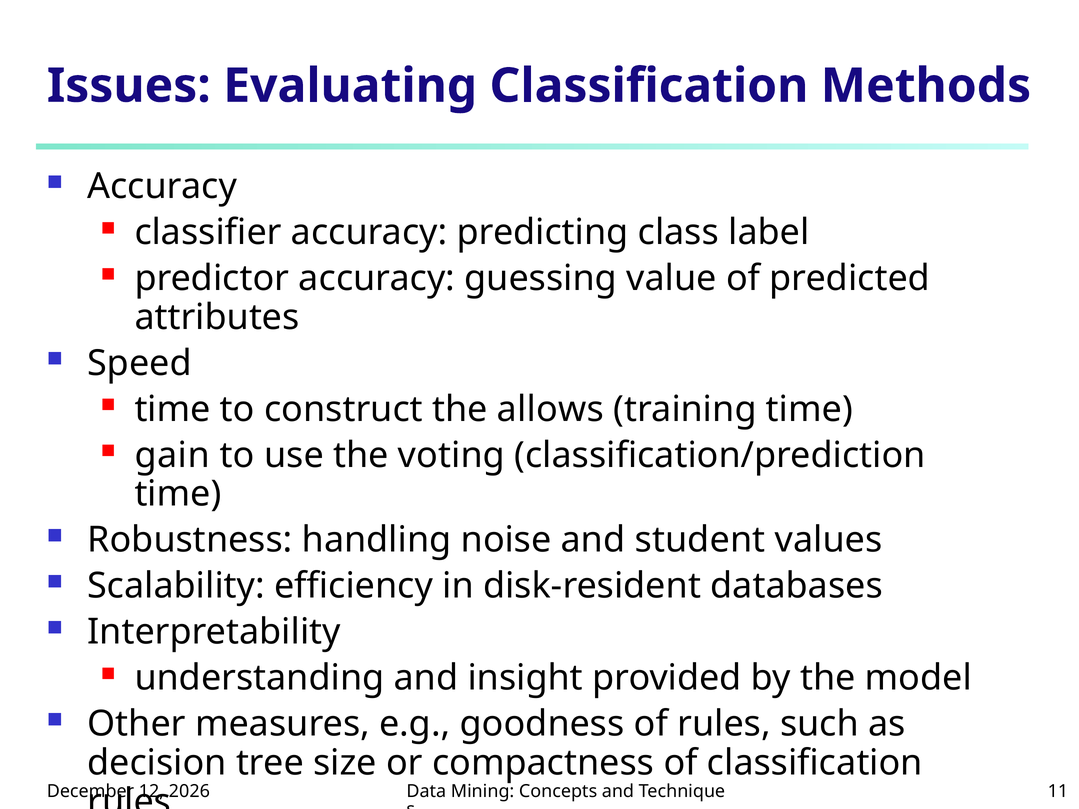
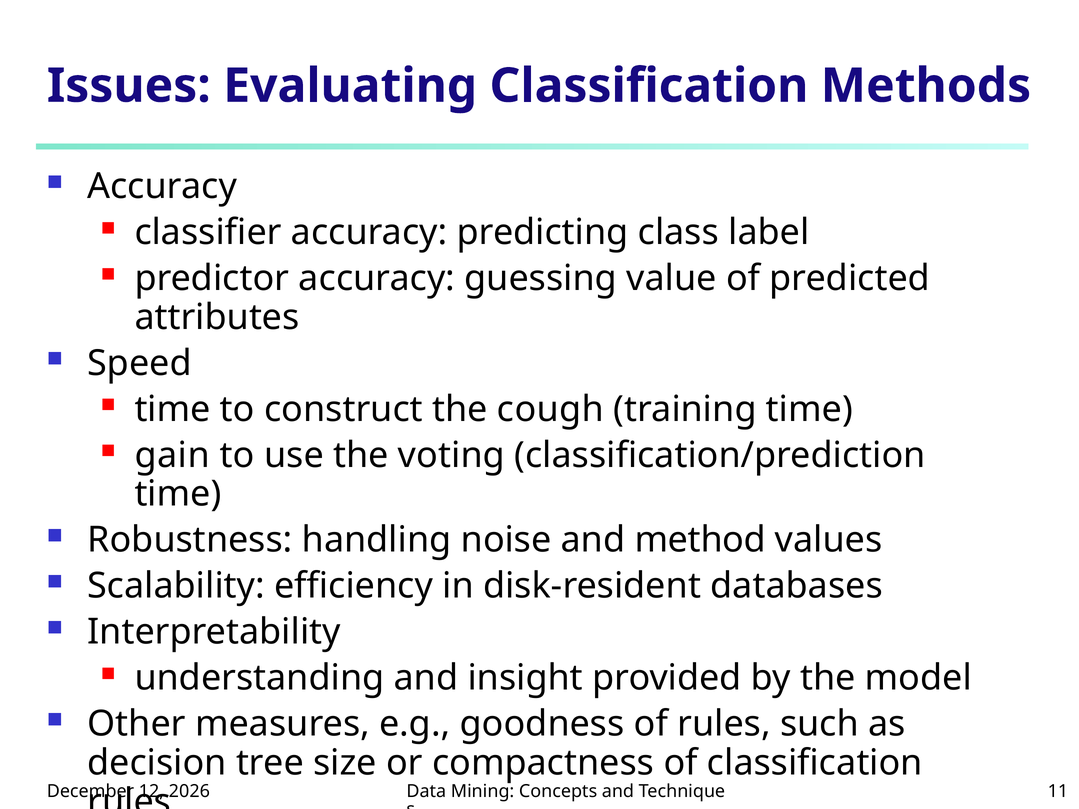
allows: allows -> cough (550, 409)
student: student -> method (700, 540)
